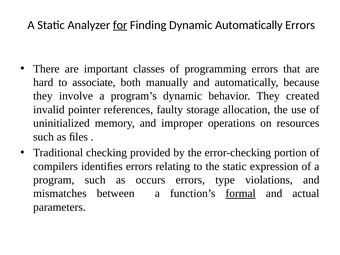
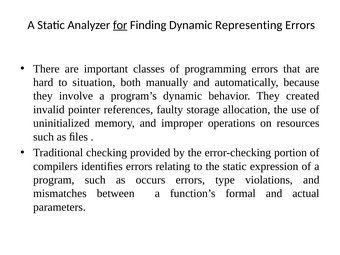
Dynamic Automatically: Automatically -> Representing (249, 25)
associate: associate -> situation (94, 82)
formal underline: present -> none (241, 193)
